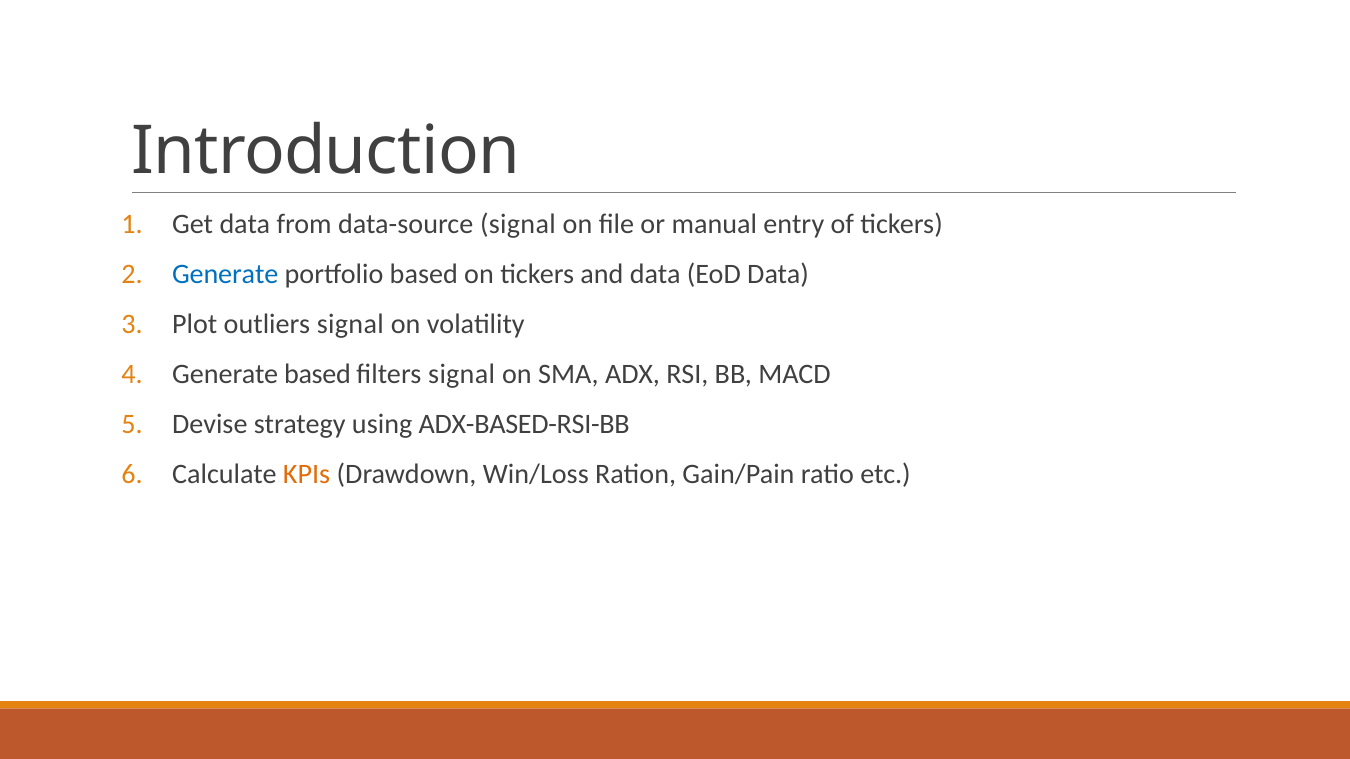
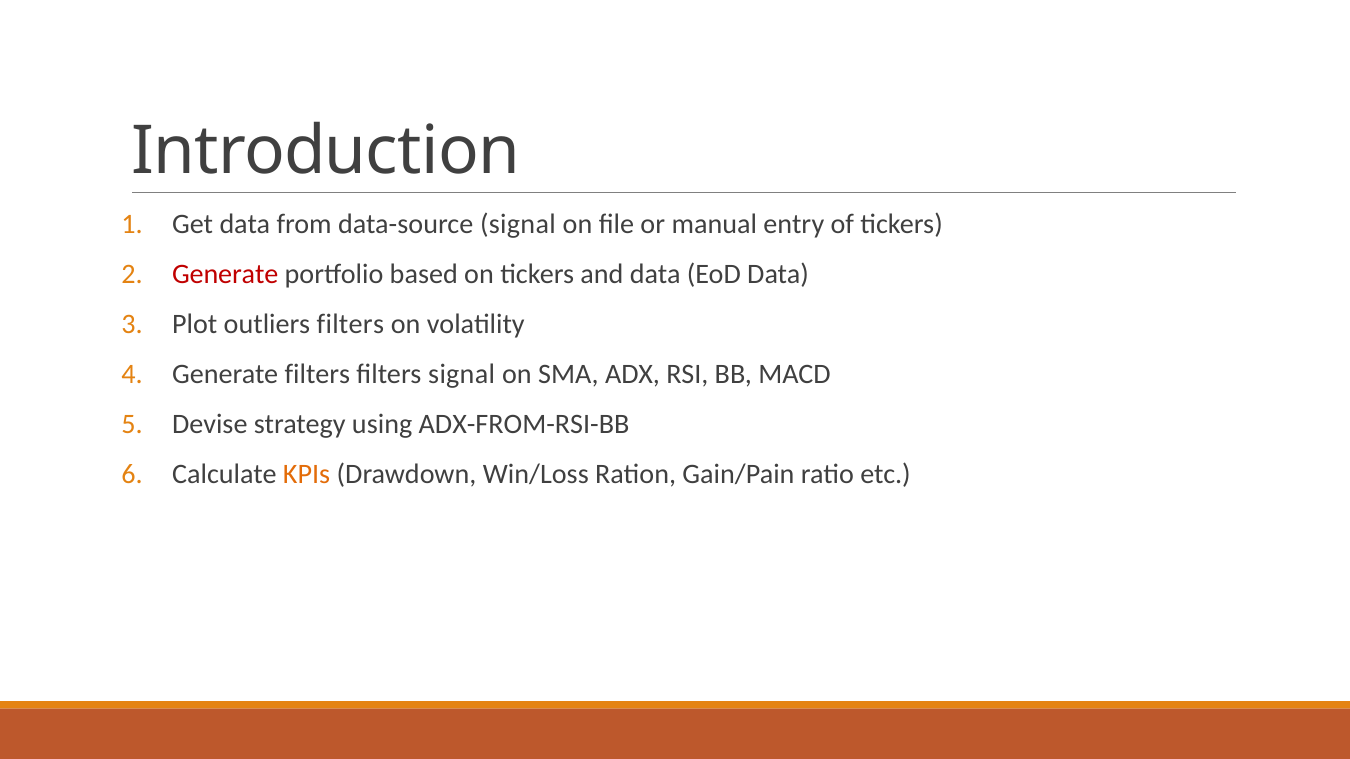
Generate colour: blue -> red (225, 275)
outliers signal: signal -> filters (350, 325)
Generate based: based -> filters (317, 375)
ADX-BASED-RSI-BB: ADX-BASED-RSI-BB -> ADX-FROM-RSI-BB (524, 425)
